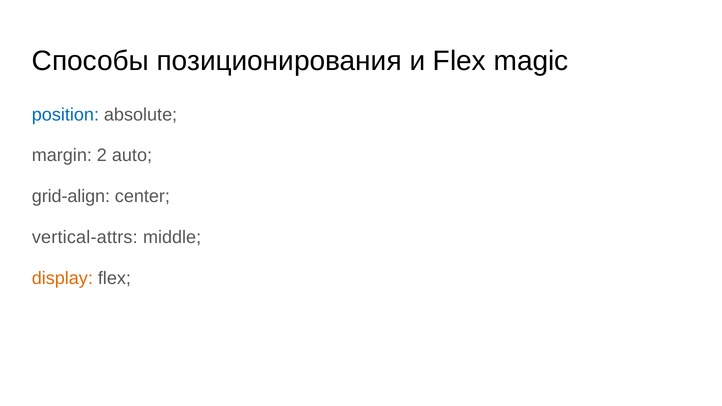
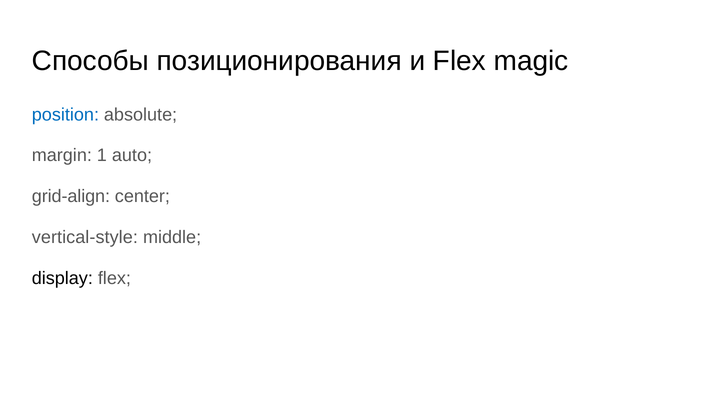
2: 2 -> 1 (102, 156)
vertical-attrs: vertical-attrs -> vertical-style (85, 237)
display colour: orange -> black (62, 278)
